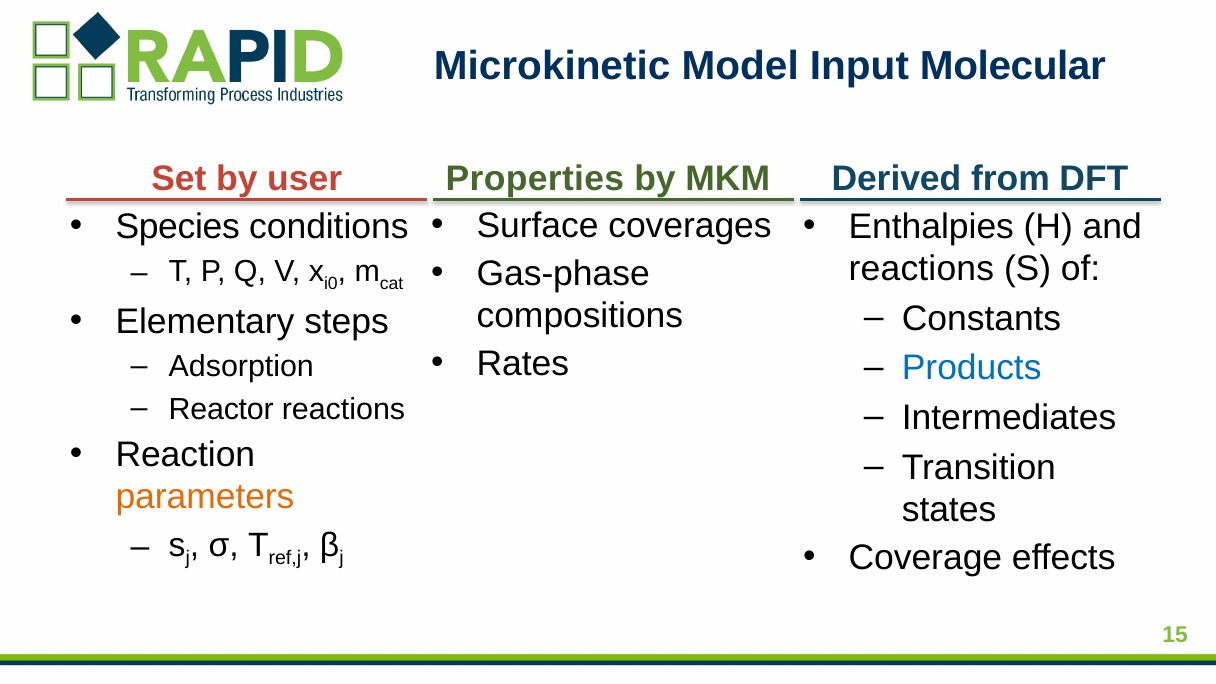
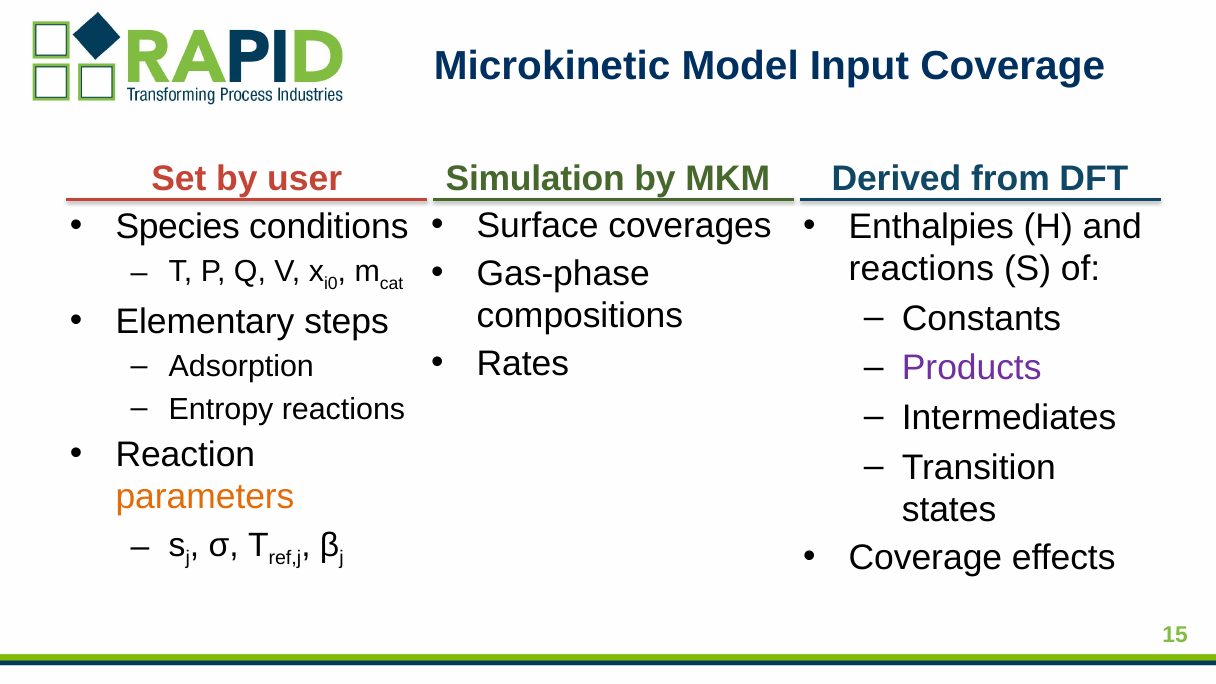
Input Molecular: Molecular -> Coverage (1013, 66)
Properties: Properties -> Simulation (535, 179)
Products colour: blue -> purple (972, 368)
Reactor: Reactor -> Entropy (221, 409)
